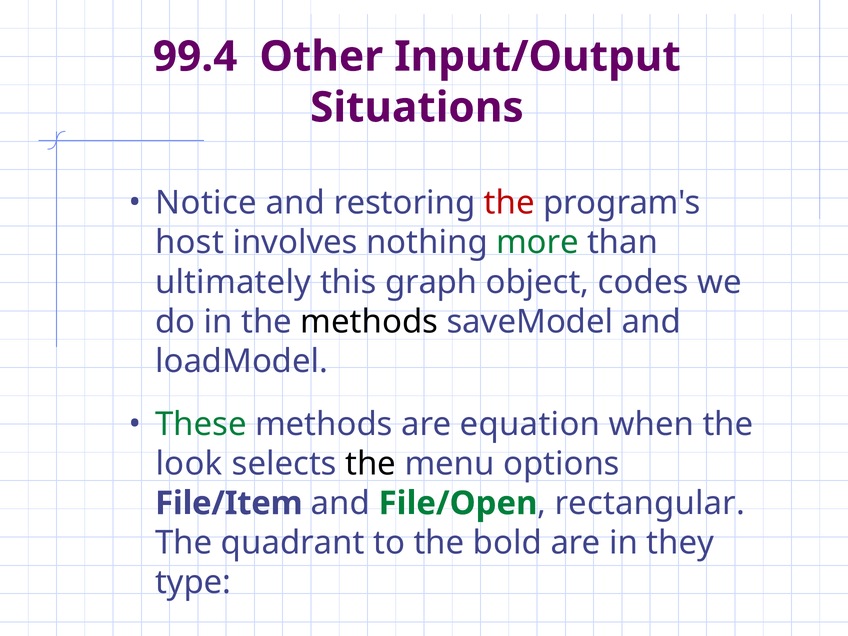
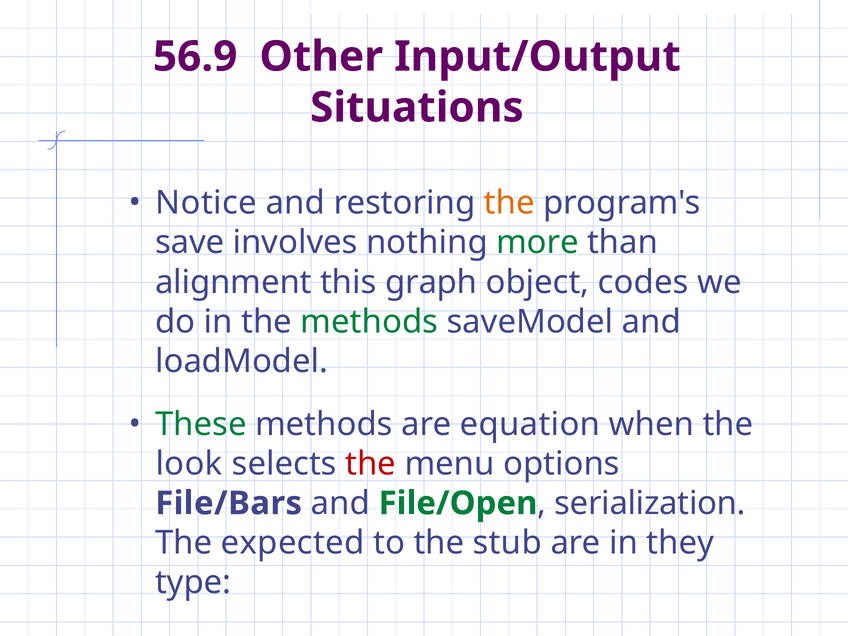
99.4: 99.4 -> 56.9 (195, 57)
the colour: red -> orange (509, 203)
host: host -> save (190, 243)
ultimately: ultimately -> alignment (233, 282)
methods colour: black -> green (369, 322)
the colour: black -> red (371, 464)
File/Item: File/Item -> File/Bars (229, 503)
rectangular: rectangular -> serialization (650, 503)
quadrant: quadrant -> expected (293, 543)
bold: bold -> stub (507, 543)
